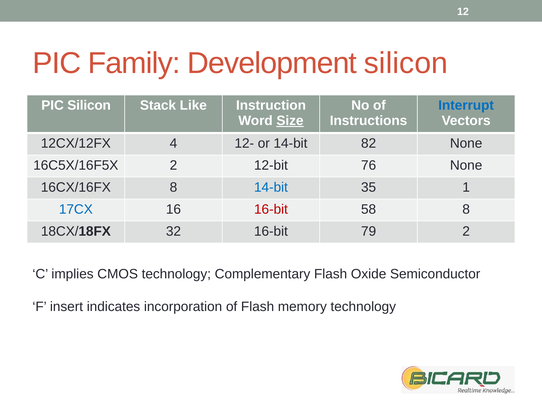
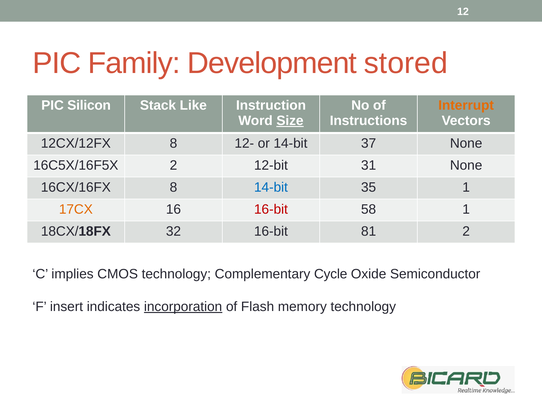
Development silicon: silicon -> stored (406, 63)
Interrupt colour: blue -> orange (466, 105)
12CX/12FX 4: 4 -> 8 (173, 143)
82: 82 -> 37 (369, 143)
76: 76 -> 31 (369, 165)
17CX colour: blue -> orange (76, 209)
58 8: 8 -> 1 (466, 209)
79: 79 -> 81 (369, 231)
Complementary Flash: Flash -> Cycle (331, 274)
incorporation underline: none -> present (183, 306)
